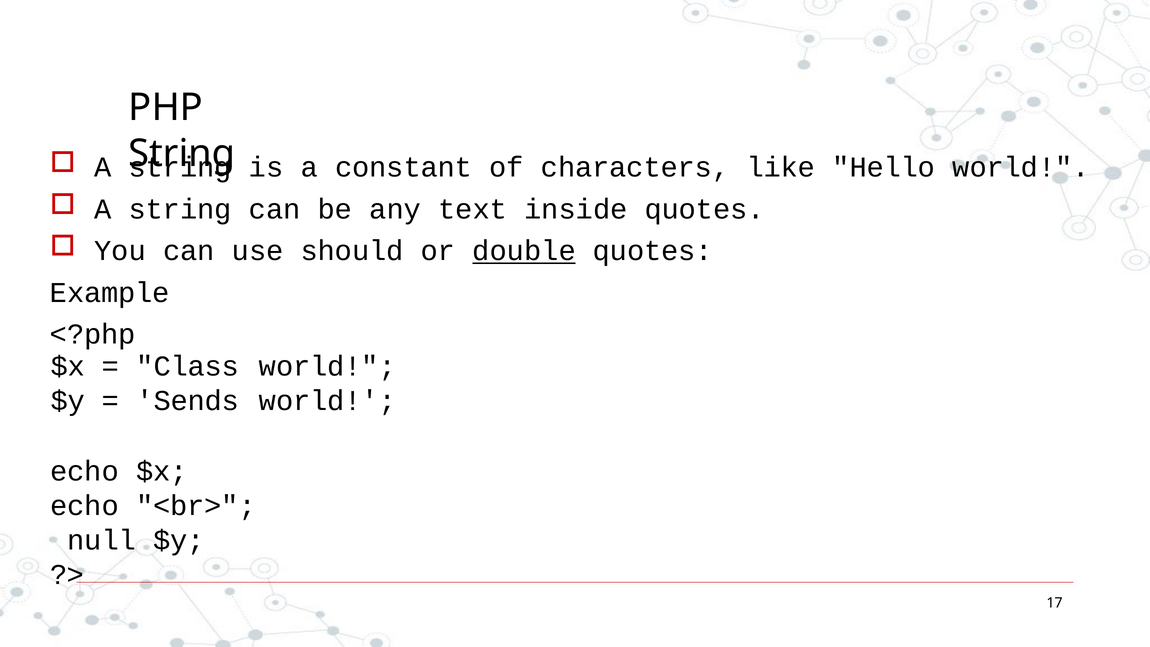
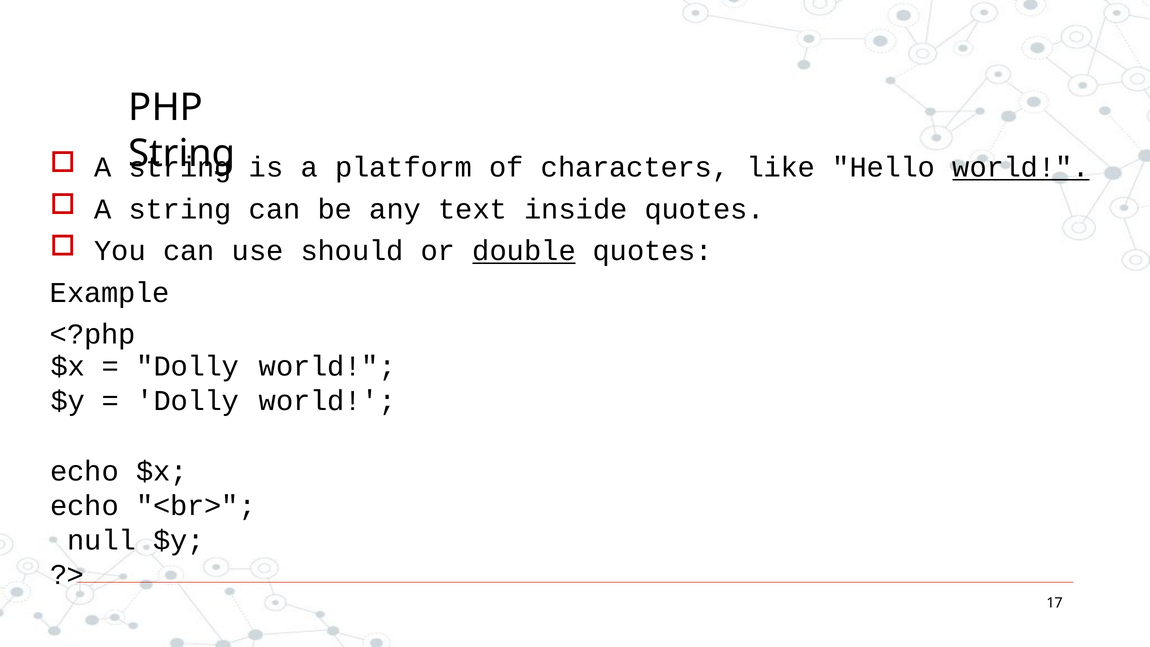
constant: constant -> platform (404, 167)
world underline: none -> present (1021, 167)
Class: Class -> Dolly (188, 366)
Sends: Sends -> Dolly (188, 401)
